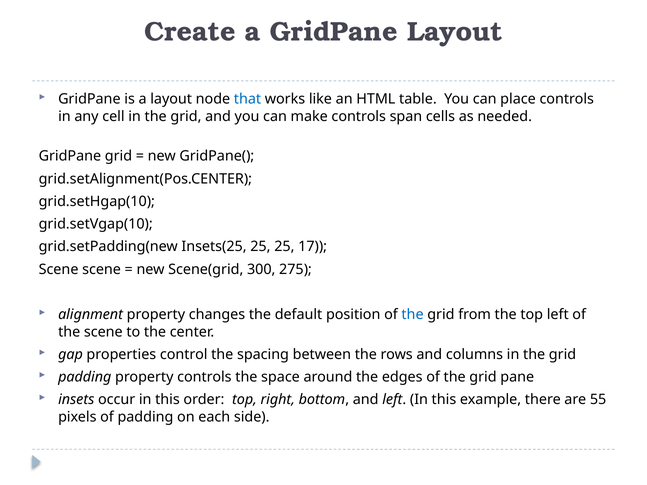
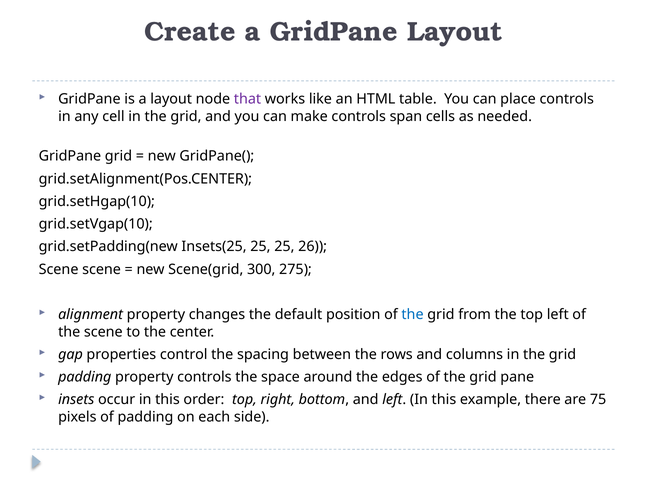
that colour: blue -> purple (247, 99)
17: 17 -> 26 (313, 247)
55: 55 -> 75 (598, 400)
